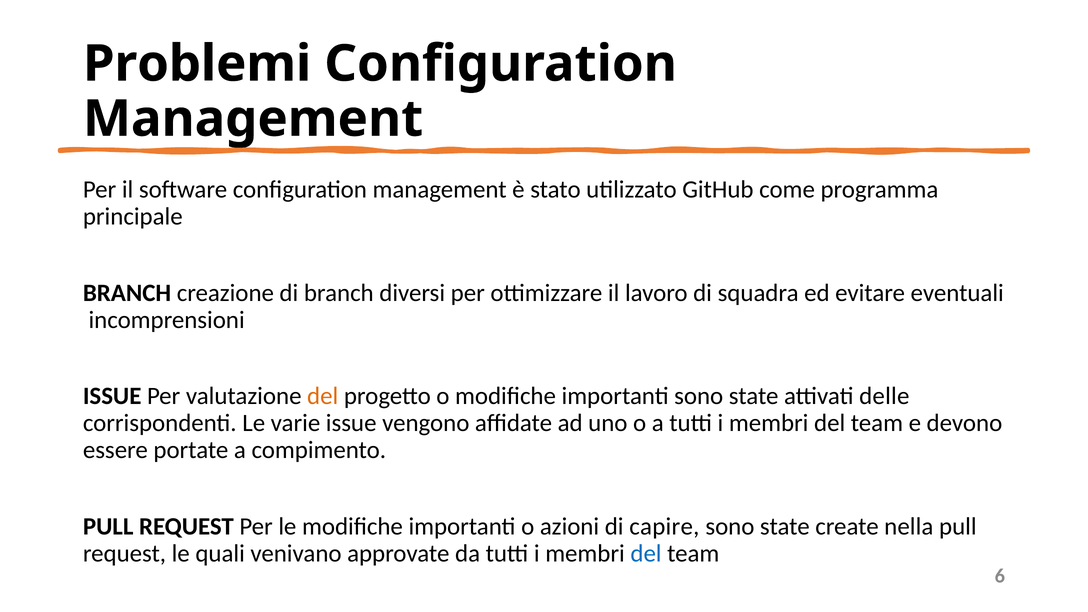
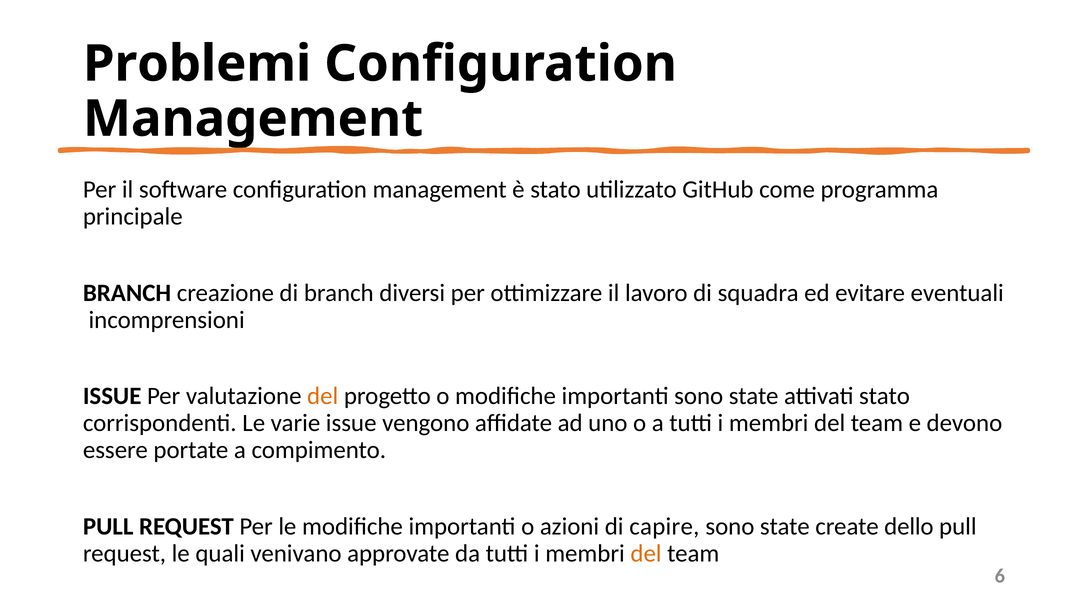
attivati delle: delle -> stato (885, 396)
nella: nella -> dello (909, 526)
del colour: blue -> orange (646, 553)
